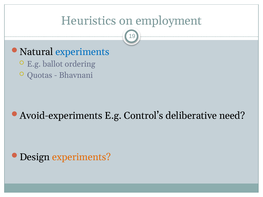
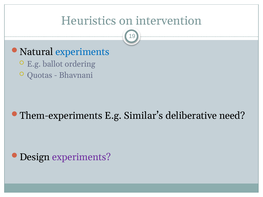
employment: employment -> intervention (169, 21)
Avoid-experiments: Avoid-experiments -> Them-experiments (61, 116)
Control’s: Control’s -> Similar’s (144, 116)
experiments colour: orange -> purple (81, 157)
